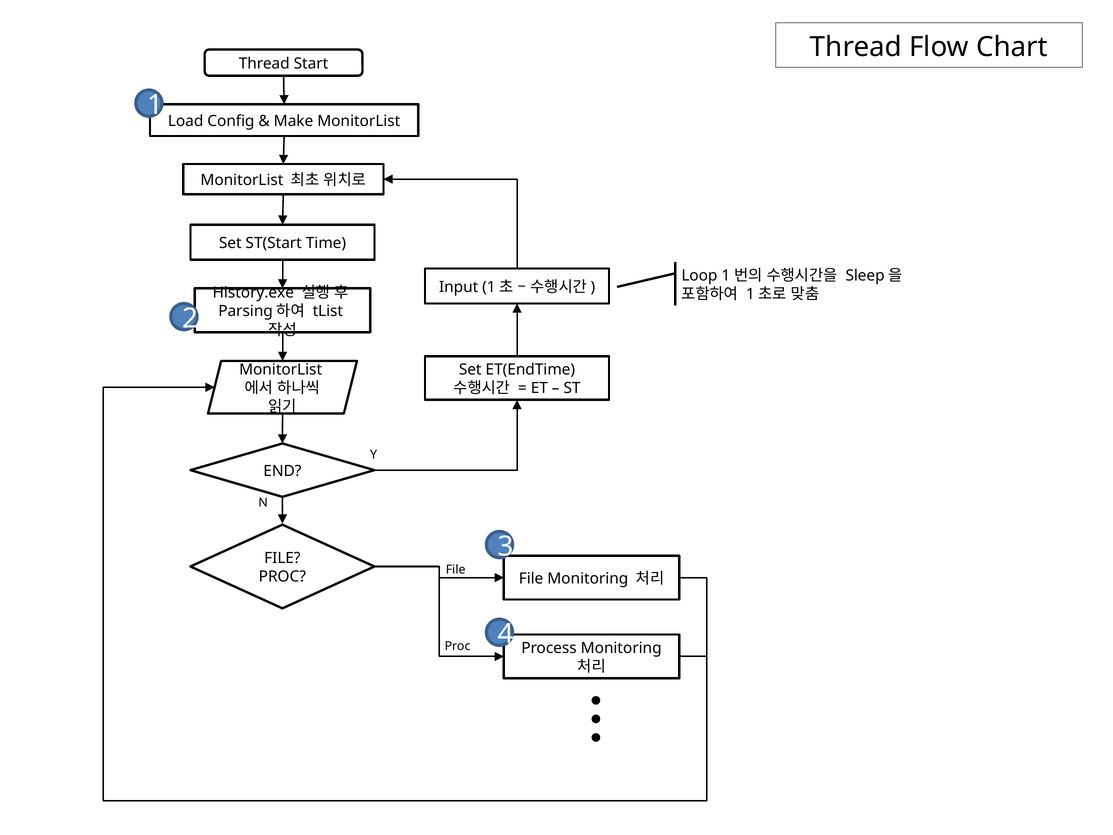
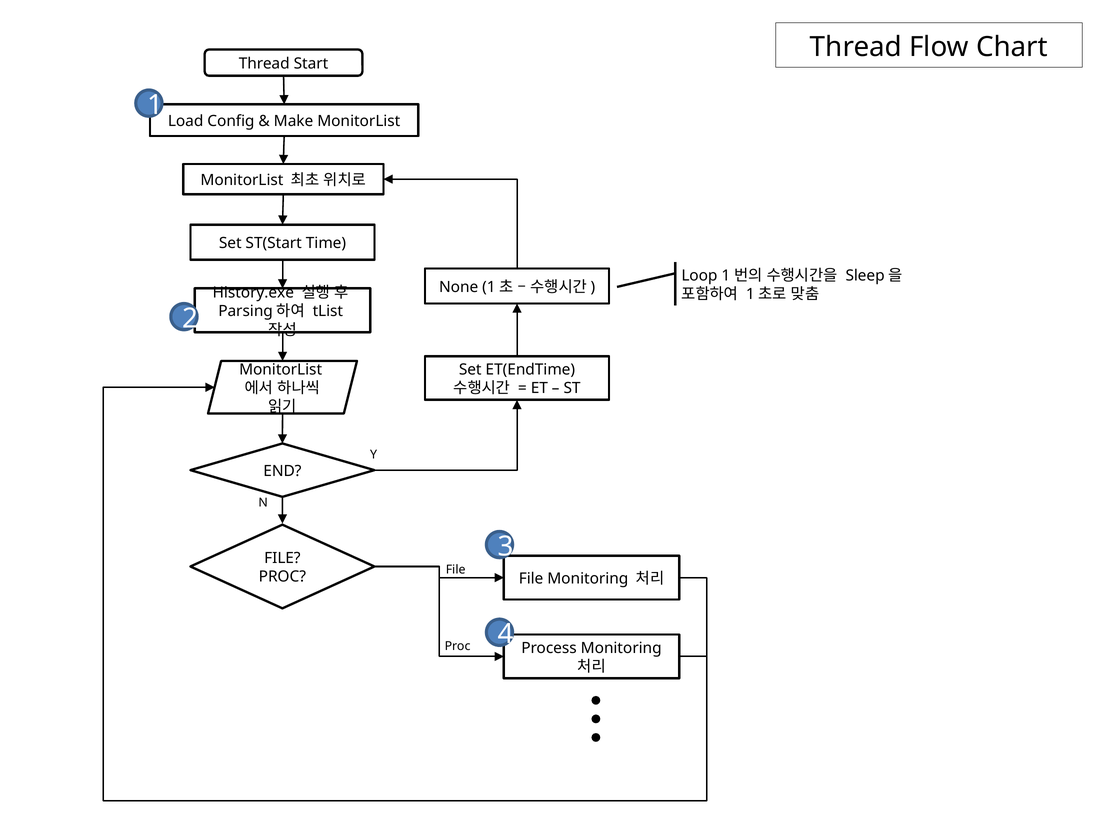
Input: Input -> None (459, 287)
